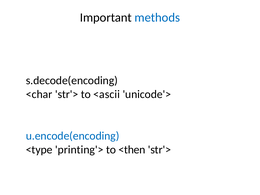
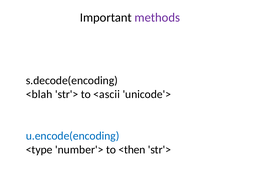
methods colour: blue -> purple (157, 18)
<char: <char -> <blah (39, 94)
printing'>: printing'> -> number'> (79, 150)
